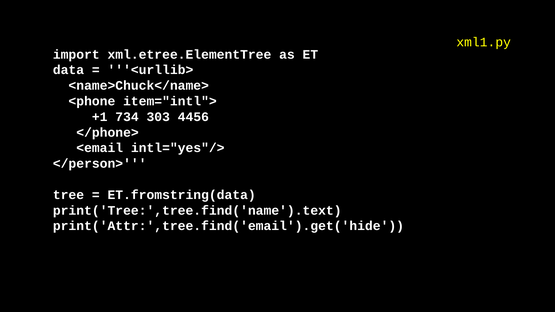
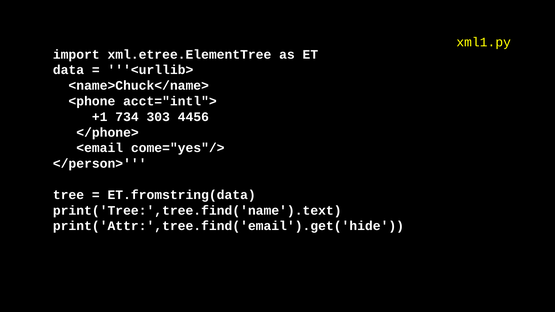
item="intl">: item="intl"> -> acct="intl"> (170, 101)
intl="yes"/>: intl="yes"/> -> come="yes"/> (178, 148)
